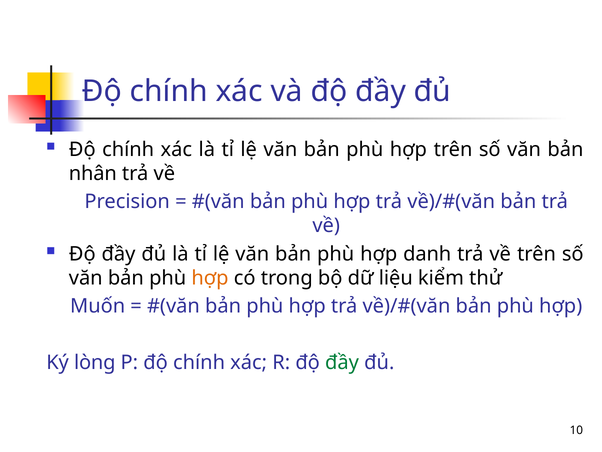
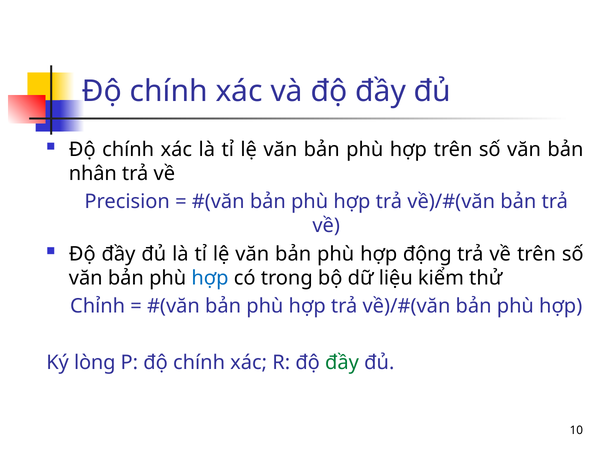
danh: danh -> động (427, 254)
hợp colour: orange -> blue (210, 278)
Muốn: Muốn -> Chỉnh (98, 306)
